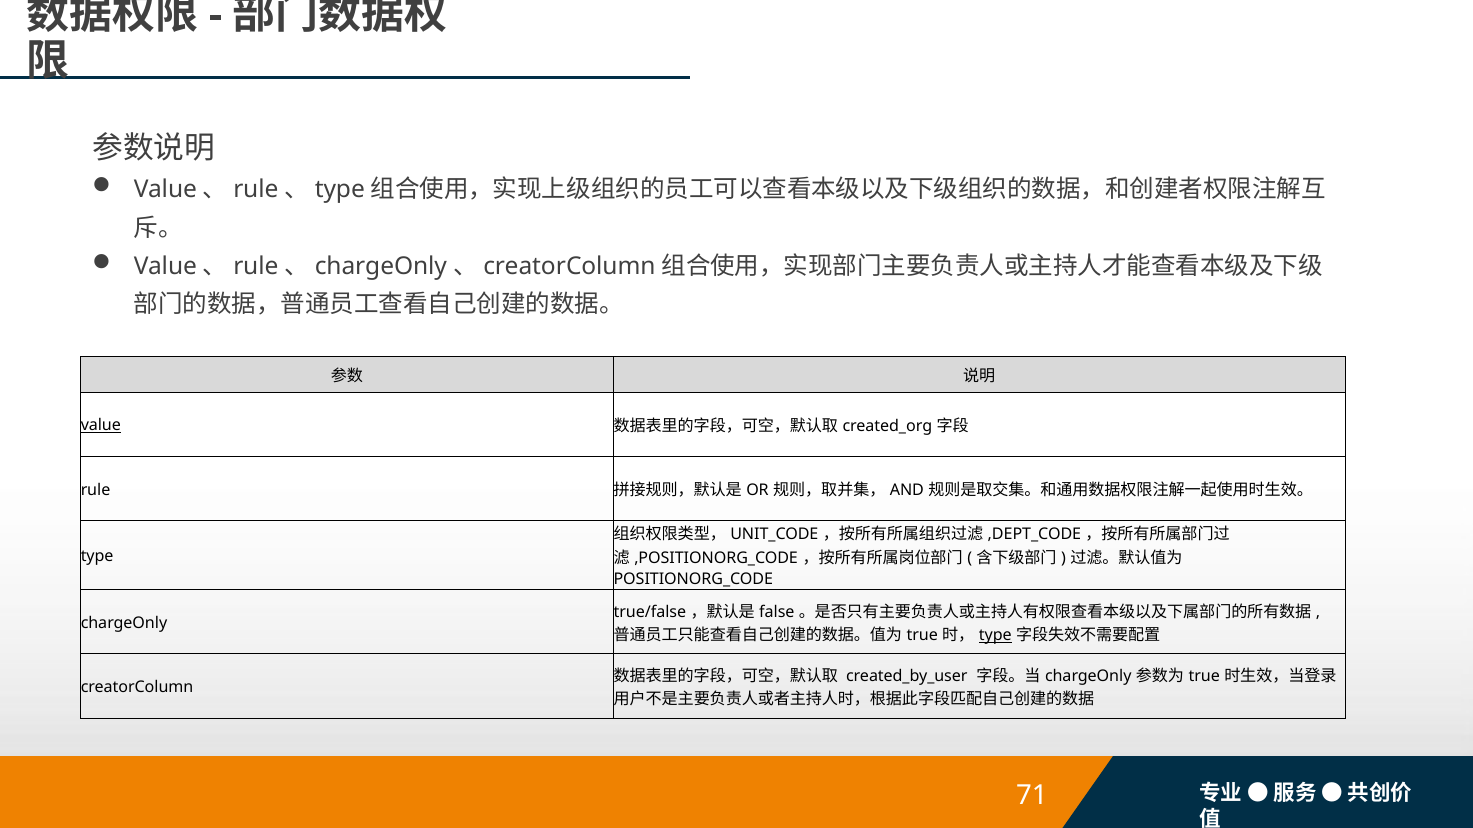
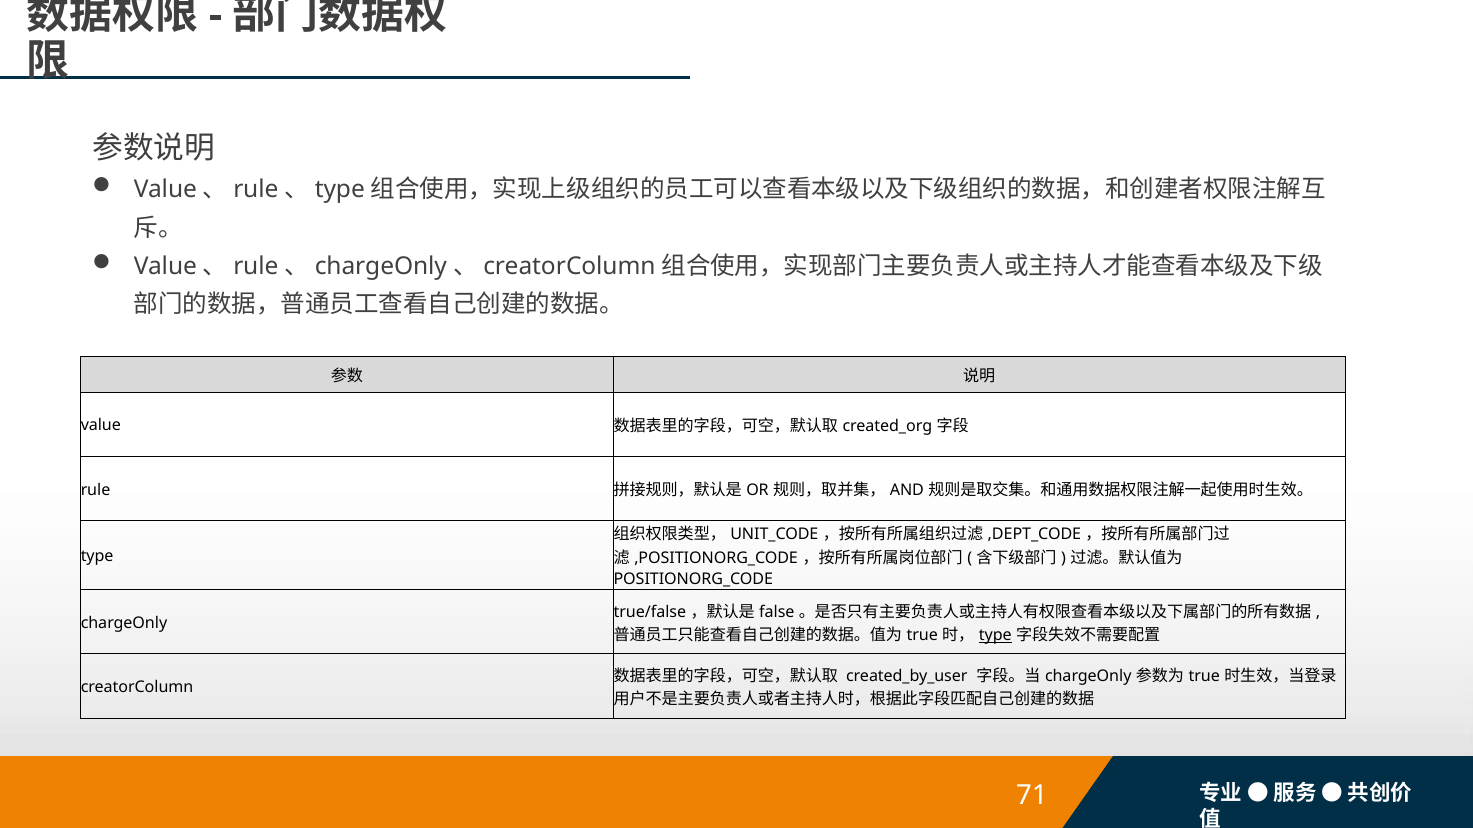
value underline: present -> none (101, 426)
